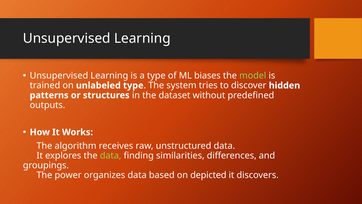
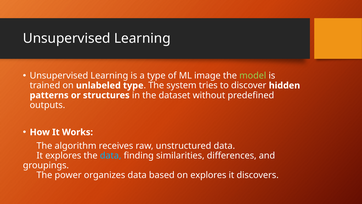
biases: biases -> image (207, 76)
data colour: light green -> light blue (111, 155)
on depicted: depicted -> explores (208, 175)
